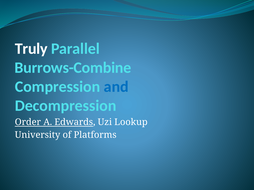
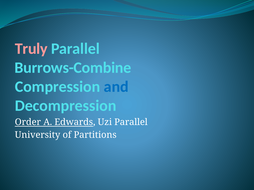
Truly colour: white -> pink (31, 49)
Uzi Lookup: Lookup -> Parallel (131, 122)
Platforms: Platforms -> Partitions (95, 135)
